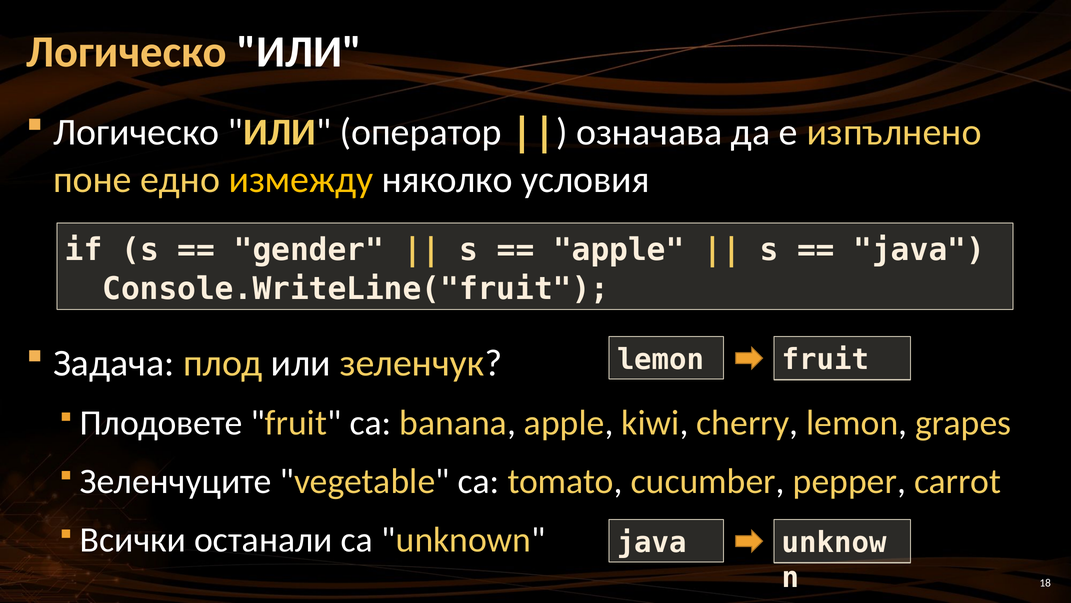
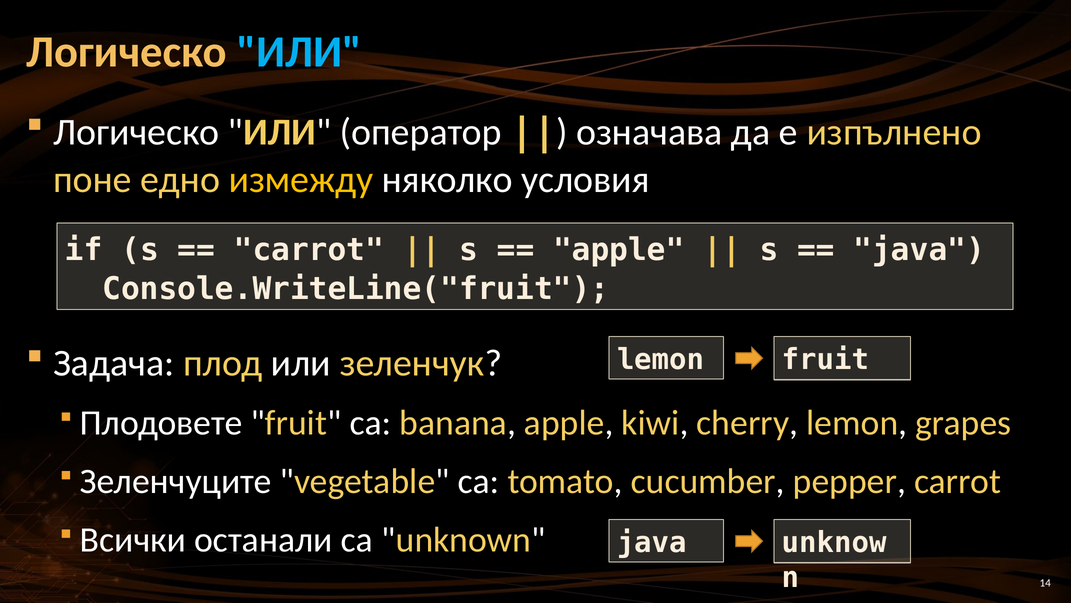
ИЛИ colour: white -> light blue (299, 52)
gender: gender -> carrot (309, 250)
18: 18 -> 14 (1045, 583)
